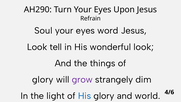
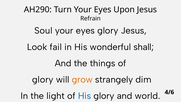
eyes word: word -> glory (108, 31)
tell: tell -> fail (56, 47)
wonderful look: look -> shall (144, 47)
grow colour: purple -> orange (82, 80)
